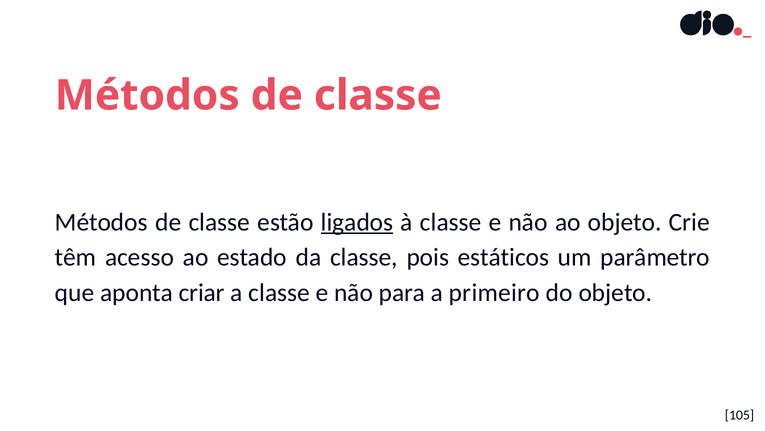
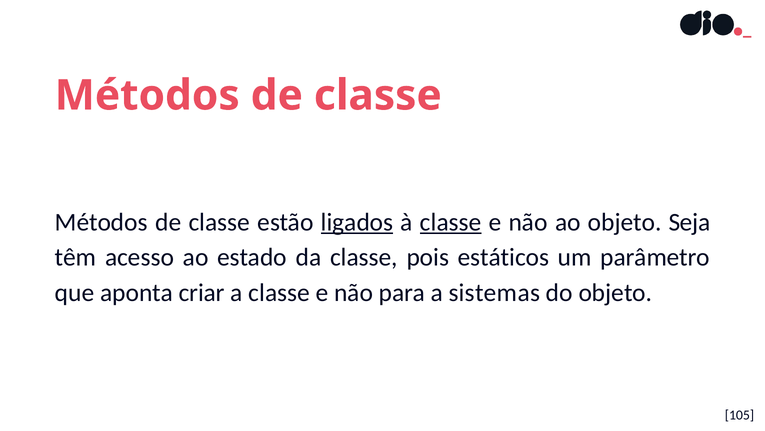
classe underline: none -> present (451, 222)
Crie: Crie -> Seja (689, 222)
primeiro: primeiro -> sistemas (494, 292)
